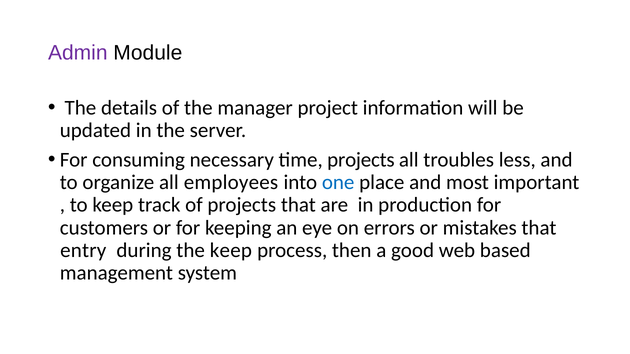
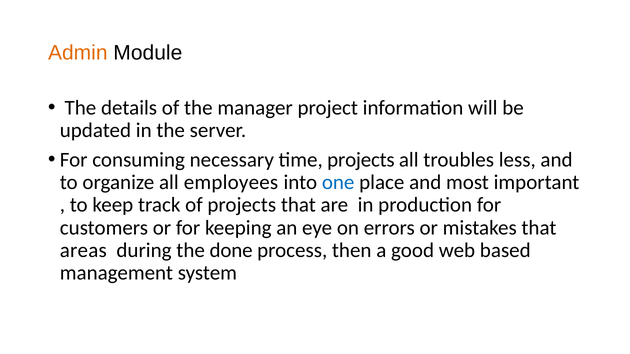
Admin colour: purple -> orange (78, 53)
entry: entry -> areas (83, 251)
the keep: keep -> done (231, 251)
